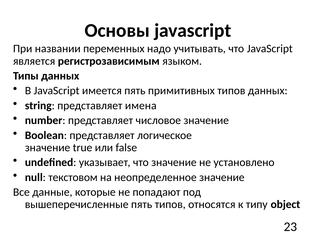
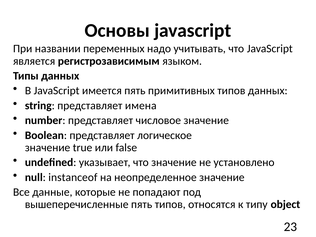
текстовом: текстовом -> instanceof (73, 177)
